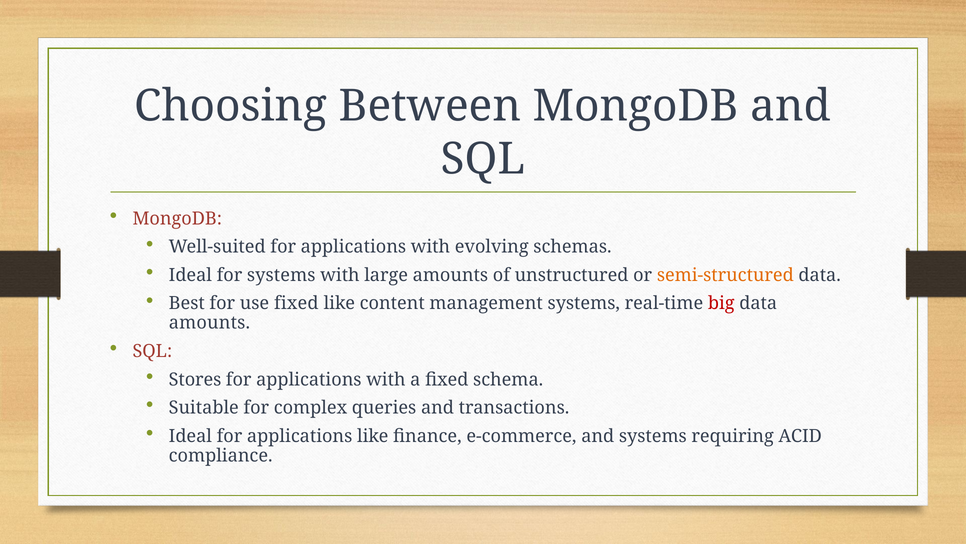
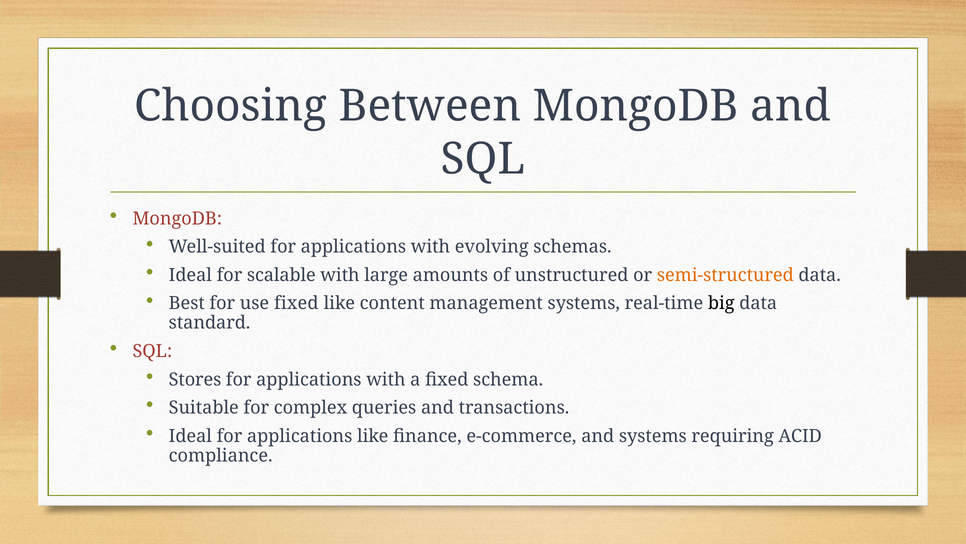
for systems: systems -> scalable (281, 275)
big colour: red -> black (721, 303)
amounts: amounts -> standard (210, 323)
